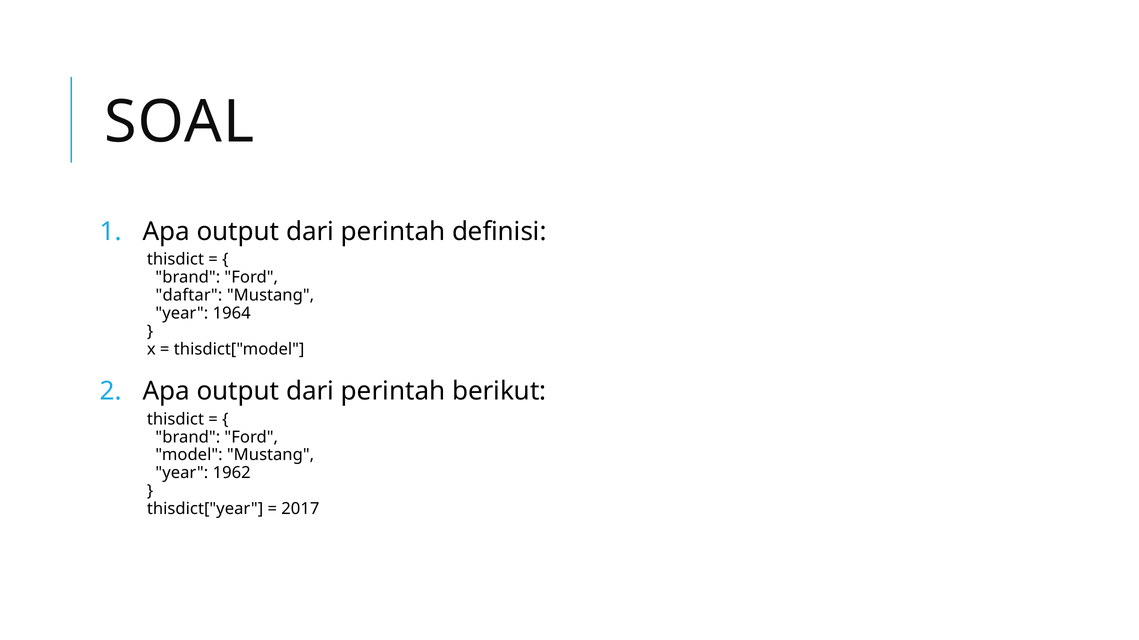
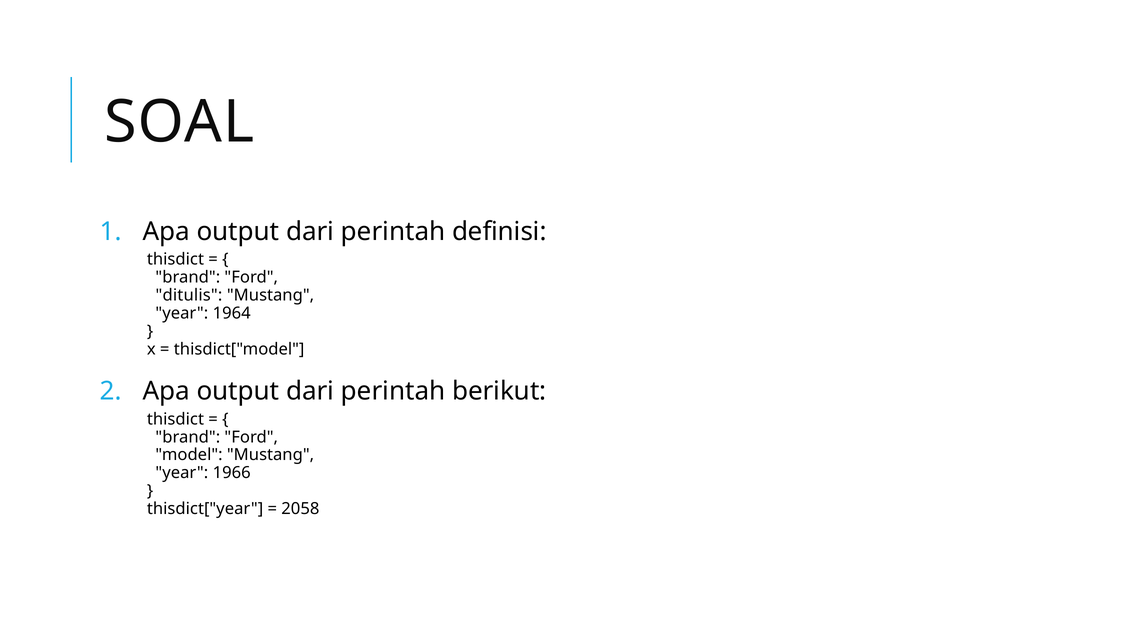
daftar: daftar -> ditulis (189, 296)
1962: 1962 -> 1966 (232, 473)
2017: 2017 -> 2058 (300, 509)
